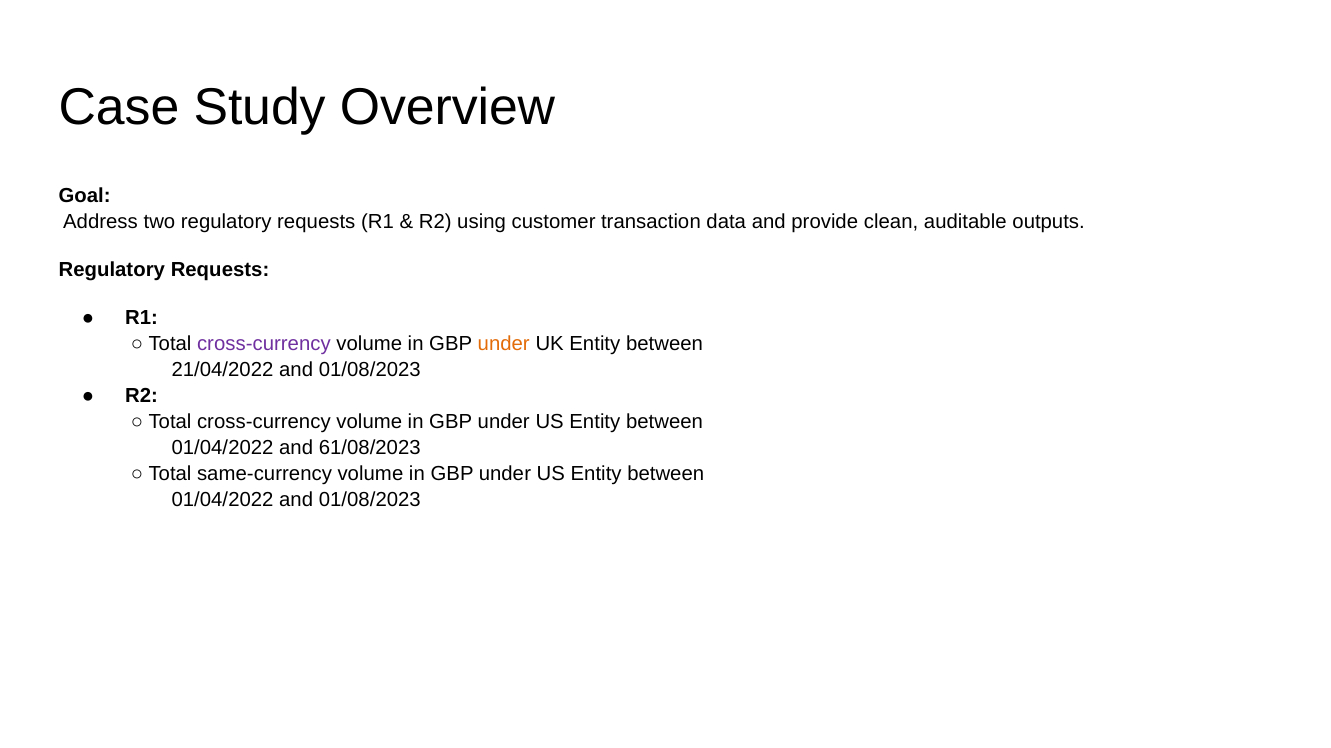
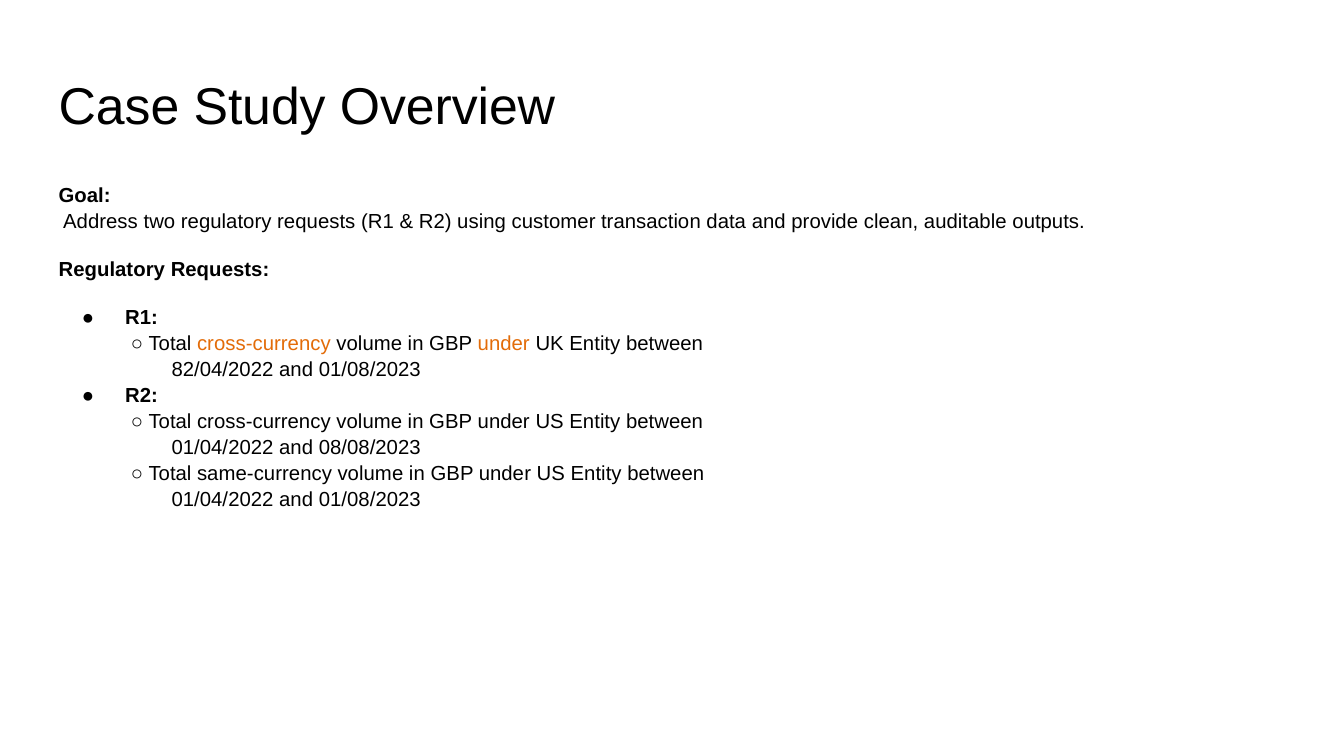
cross-currency colour: purple -> orange (264, 344)
21/04/2022: 21/04/2022 -> 82/04/2022 (222, 370)
61/08/2023: 61/08/2023 -> 08/08/2023 (370, 448)
